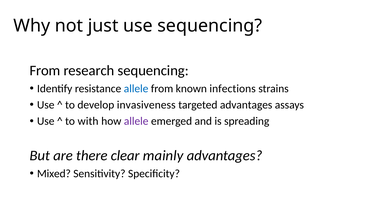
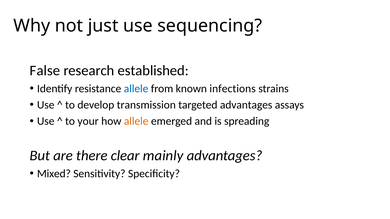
From: From -> False (45, 71)
research sequencing: sequencing -> established (153, 71)
invasiveness: invasiveness -> transmission (146, 105)
with: with -> your (88, 121)
allele colour: purple -> orange (136, 121)
